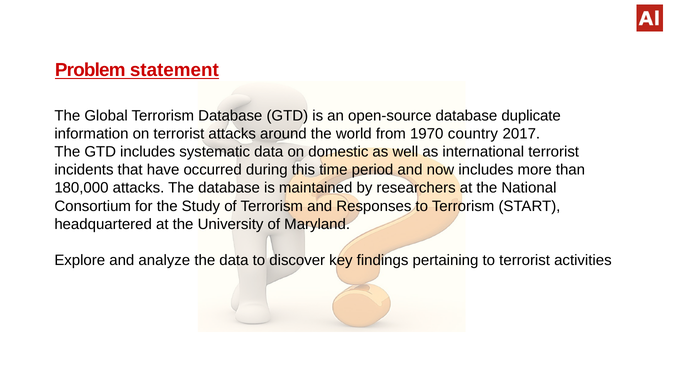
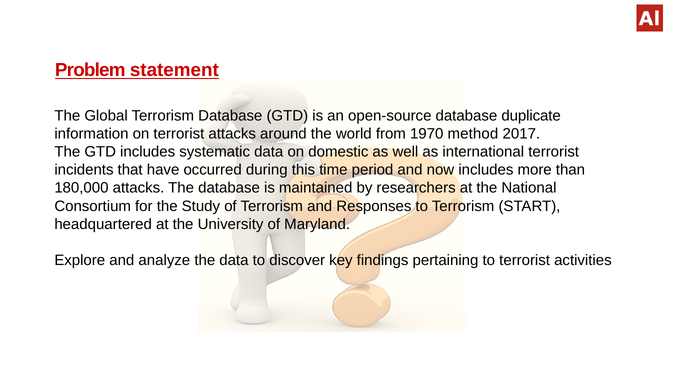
country: country -> method (473, 134)
